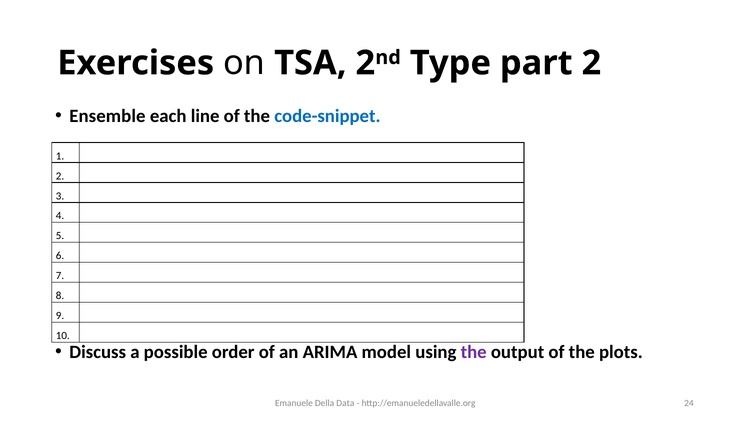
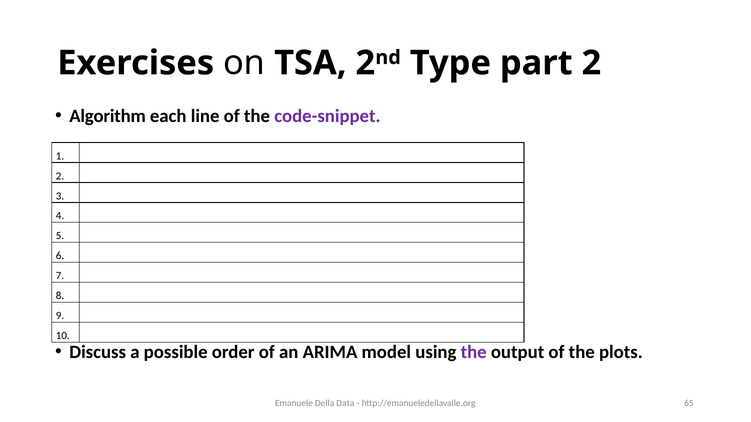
Ensemble: Ensemble -> Algorithm (108, 116)
code-snippet colour: blue -> purple (327, 116)
24: 24 -> 65 (689, 403)
